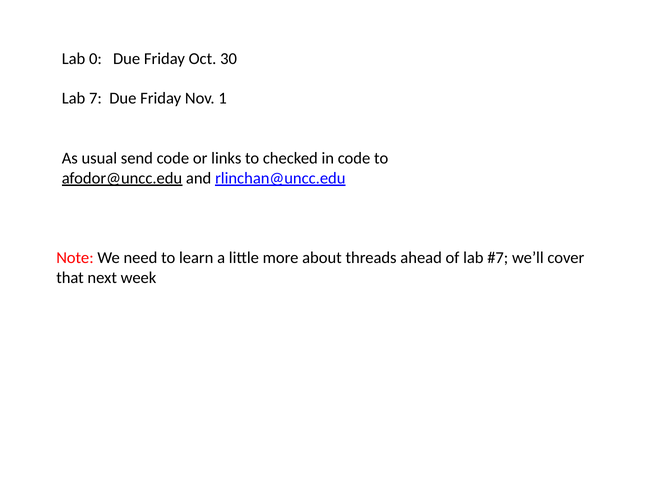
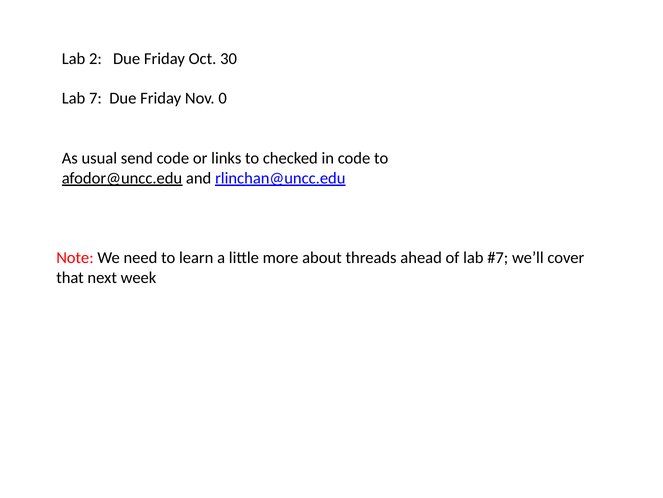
0: 0 -> 2 (95, 58)
1: 1 -> 0 (223, 98)
